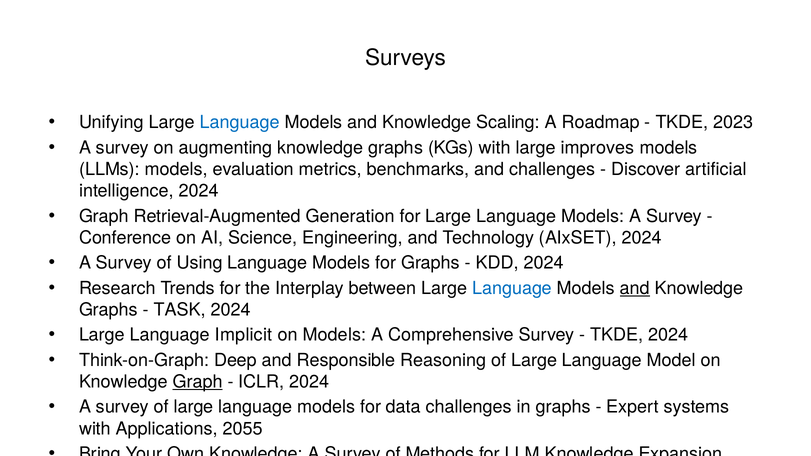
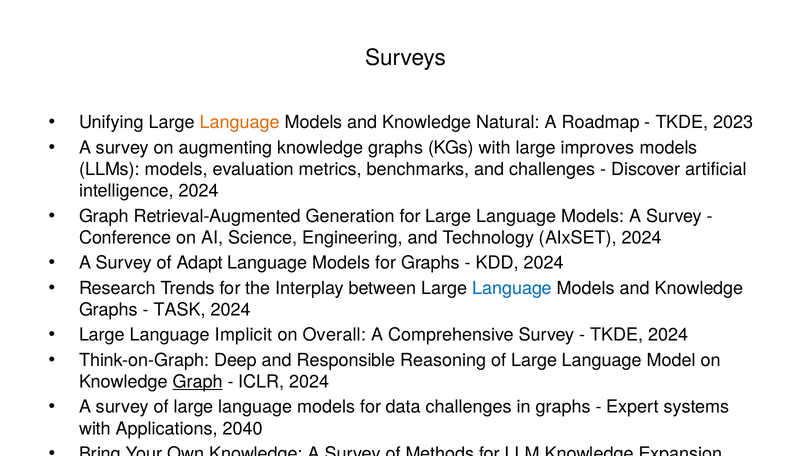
Language colour: blue -> orange (240, 123)
Scaling: Scaling -> Natural (508, 123)
Using: Using -> Adapt (200, 263)
and underline: present -> none (635, 288)
on Models: Models -> Overall (334, 335)
2055: 2055 -> 2040 (243, 429)
